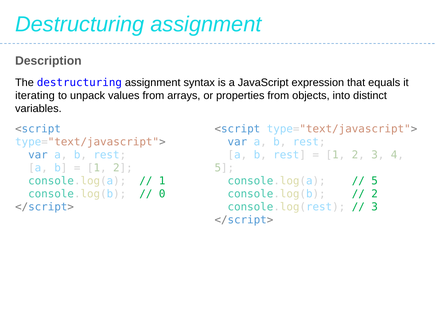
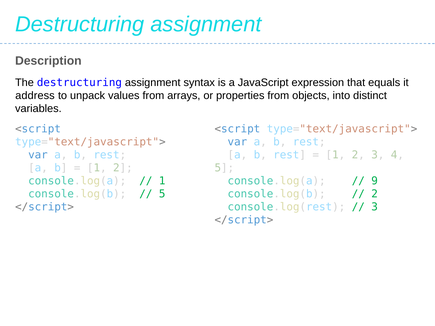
iterating: iterating -> address (35, 96)
5: 5 -> 9 (375, 181)
0: 0 -> 5 (162, 194)
